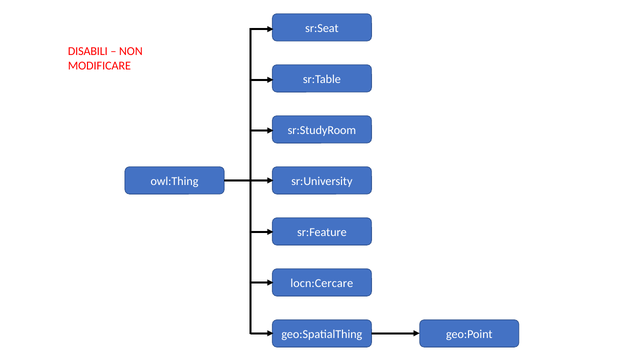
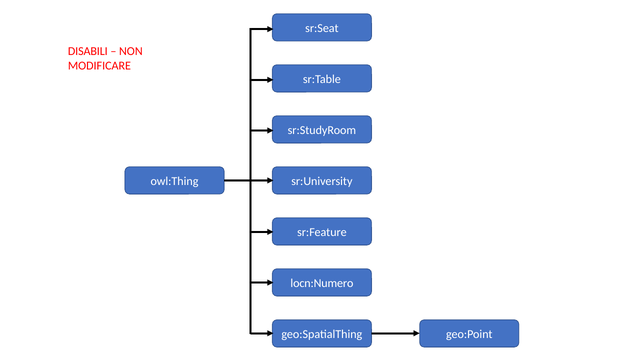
locn:Cercare: locn:Cercare -> locn:Numero (322, 283)
